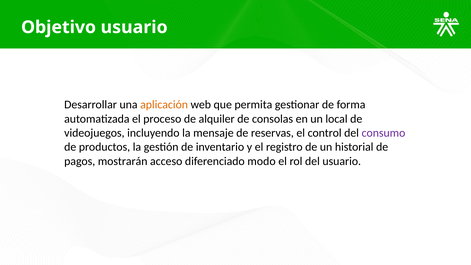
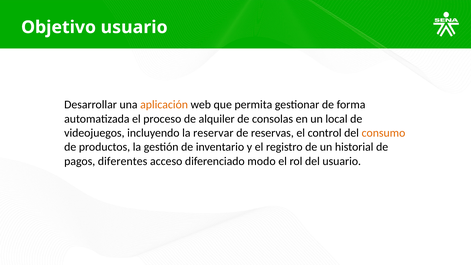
mensaje: mensaje -> reservar (213, 133)
consumo colour: purple -> orange (383, 133)
mostrarán: mostrarán -> diferentes (123, 161)
